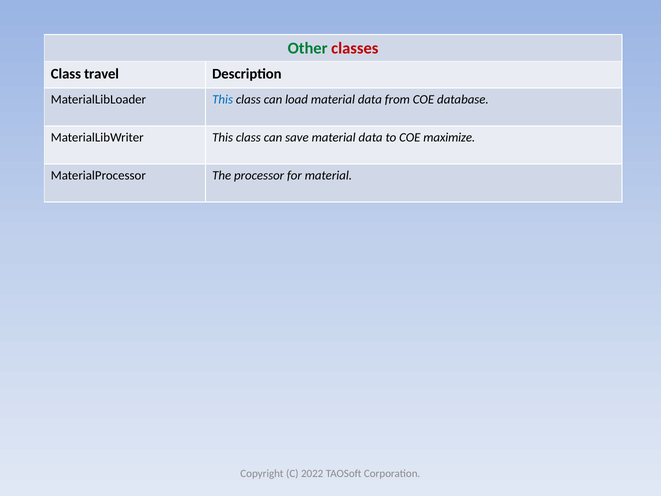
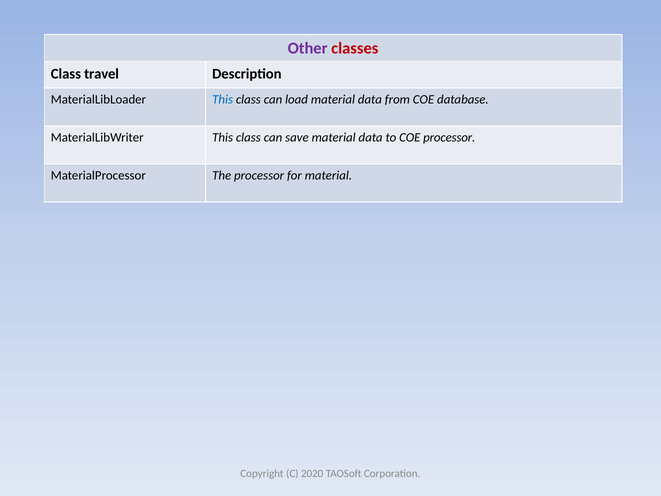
Other colour: green -> purple (308, 48)
COE maximize: maximize -> processor (449, 137)
2022: 2022 -> 2020 (312, 473)
